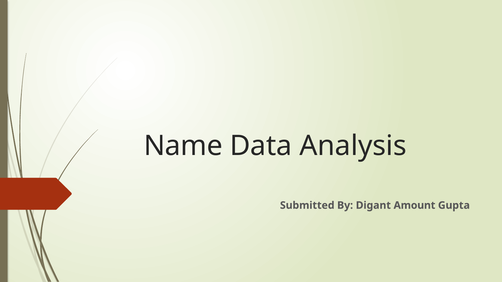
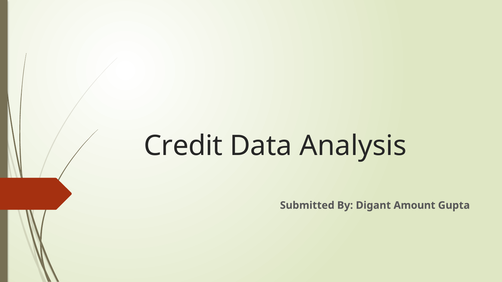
Name: Name -> Credit (183, 146)
